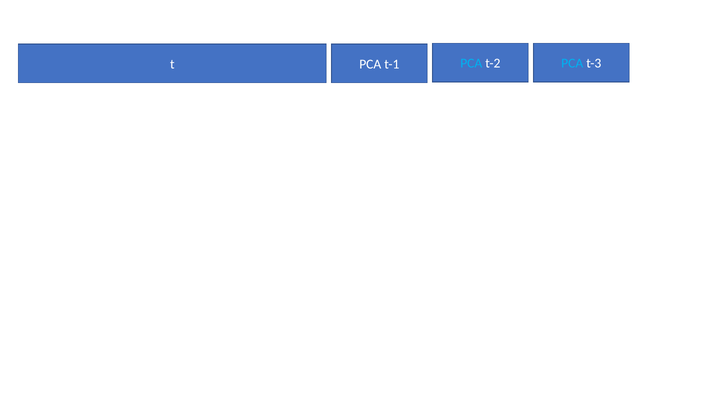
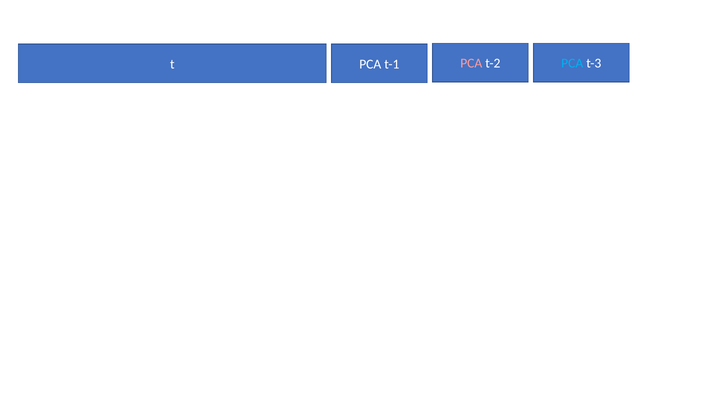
PCA colour: light blue -> pink (471, 63)
